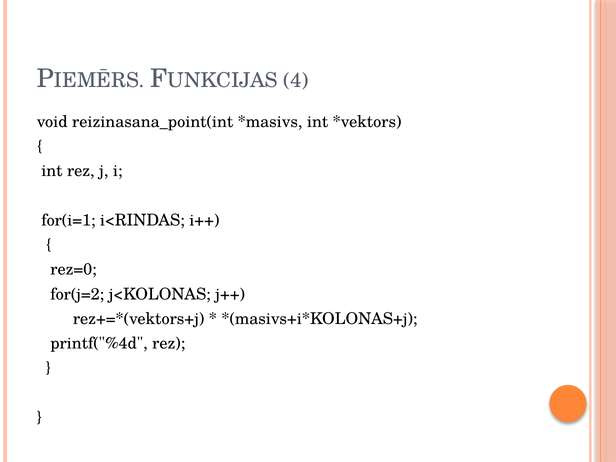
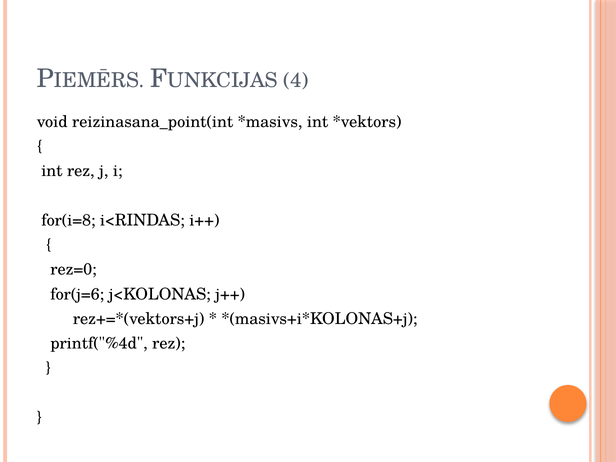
for(i=1: for(i=1 -> for(i=8 (68, 220)
for(j=2: for(j=2 -> for(j=6 (77, 294)
